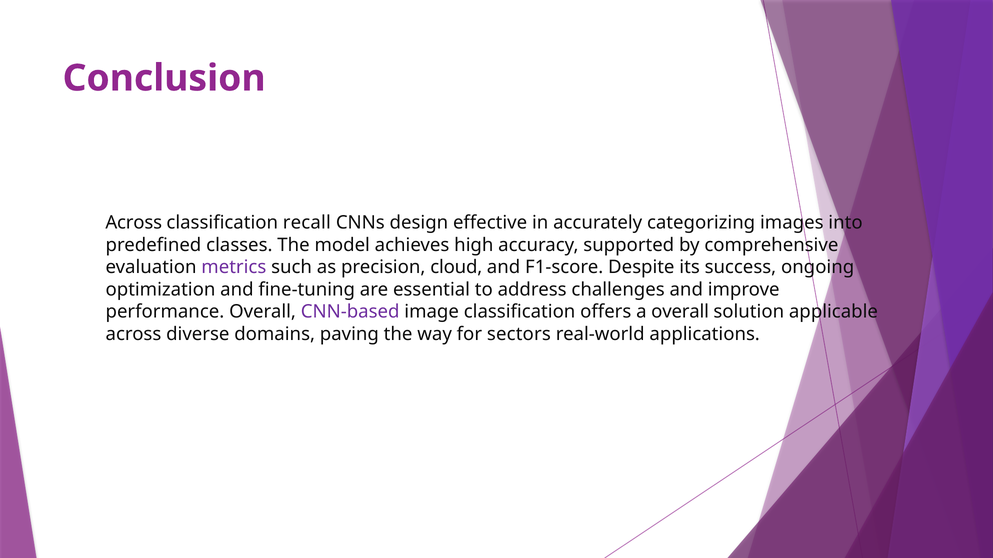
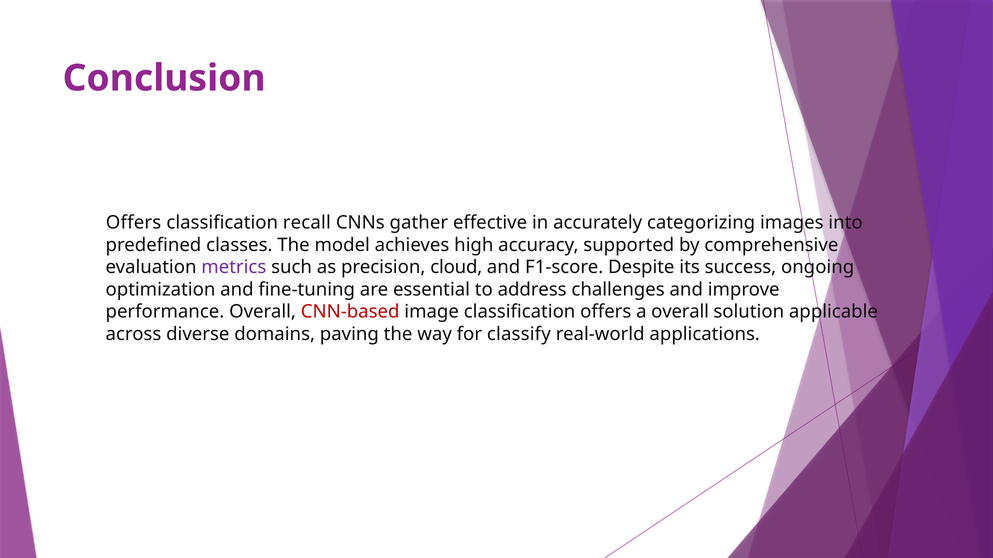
Across: Across -> Offers (134, 223)
design: design -> gather (419, 223)
CNN-based colour: purple -> red (350, 312)
sectors: sectors -> classify (519, 335)
